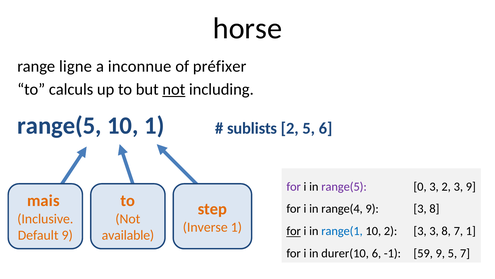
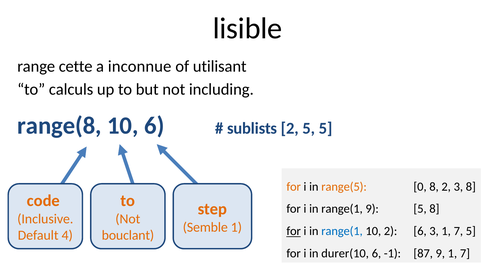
horse: horse -> lisible (248, 28)
ligne: ligne -> cette (76, 66)
préfixer: préfixer -> utilisant (220, 66)
not underline: present -> none (174, 89)
range(5: range(5 -> range(8 (59, 125)
10 1: 1 -> 6 (154, 125)
5 6: 6 -> 5 (326, 128)
for colour: purple -> orange (294, 186)
range(5 colour: purple -> orange (344, 186)
0 3: 3 -> 8 (434, 186)
3 9: 9 -> 8 (471, 186)
mais: mais -> code (43, 200)
range(4: range(4 -> range(1 (342, 208)
9 3: 3 -> 5 (420, 208)
Inverse: Inverse -> Semble (205, 227)
10 2 3: 3 -> 6 (420, 231)
8: 8 -> 1 (446, 231)
7 1: 1 -> 5 (471, 231)
Default 9: 9 -> 4 (67, 235)
available: available -> bouclant (128, 235)
59: 59 -> 87 (423, 253)
9 5: 5 -> 1 (452, 253)
